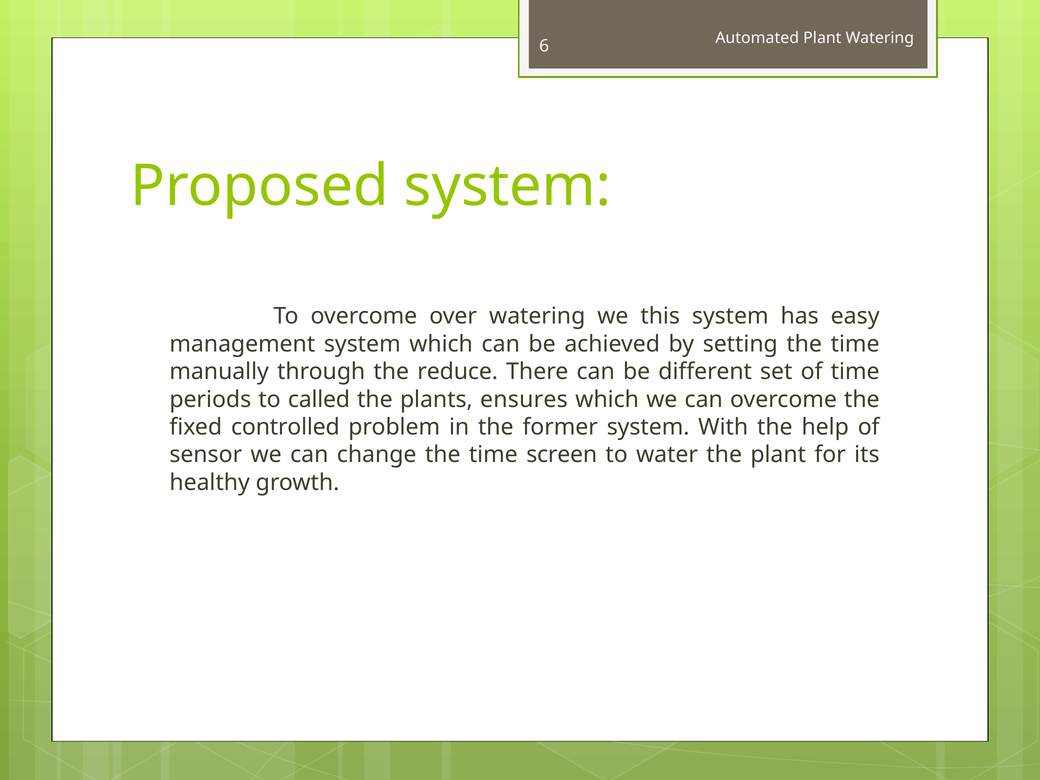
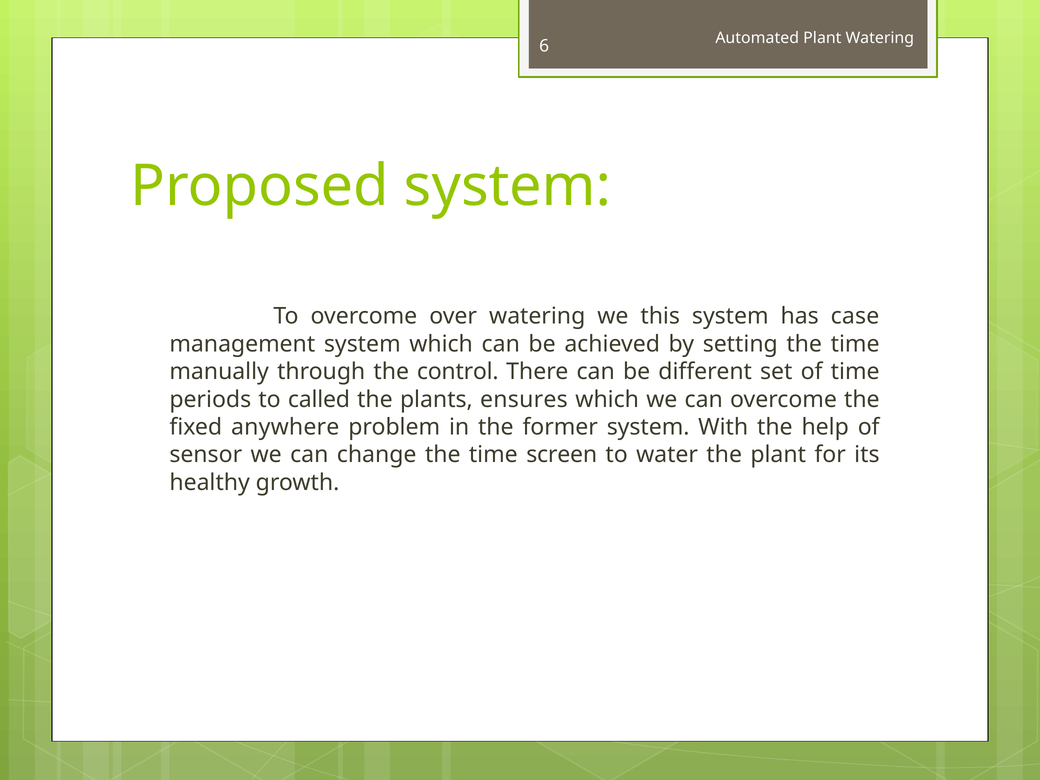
easy: easy -> case (855, 316)
reduce: reduce -> control (458, 372)
controlled: controlled -> anywhere (285, 427)
